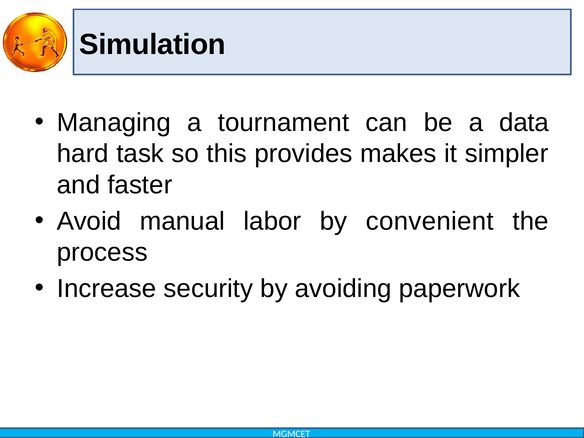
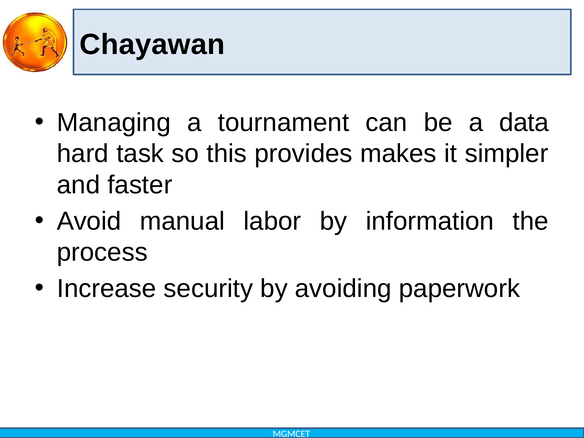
Simulation: Simulation -> Chayawan (152, 45)
convenient: convenient -> information (430, 221)
